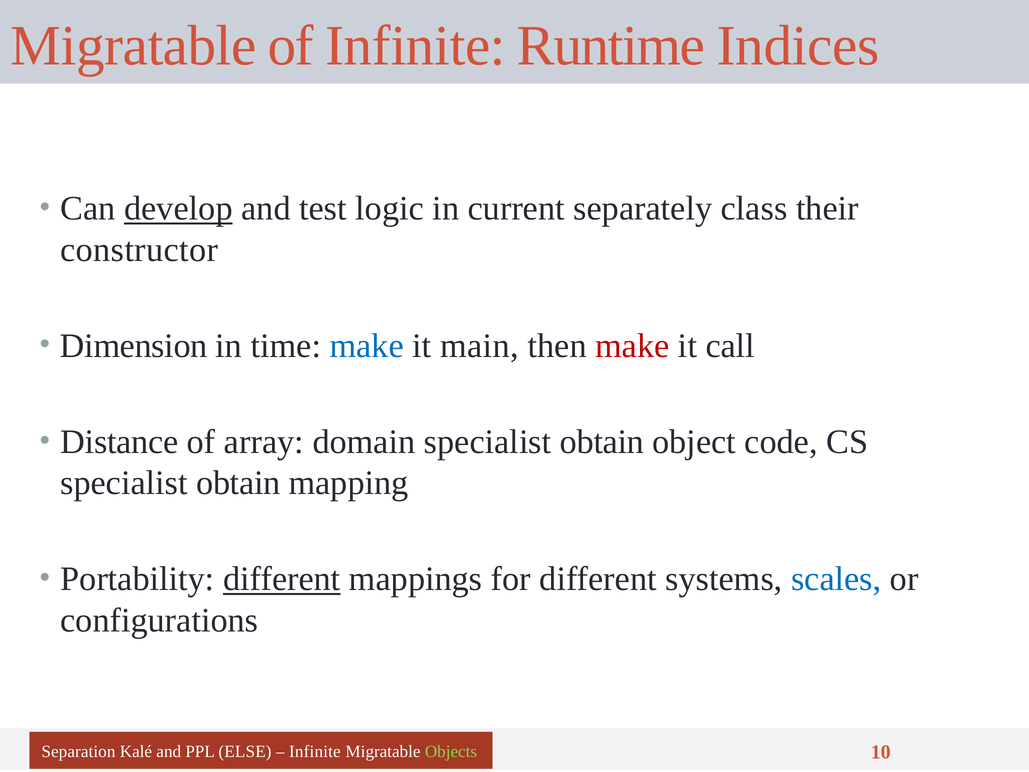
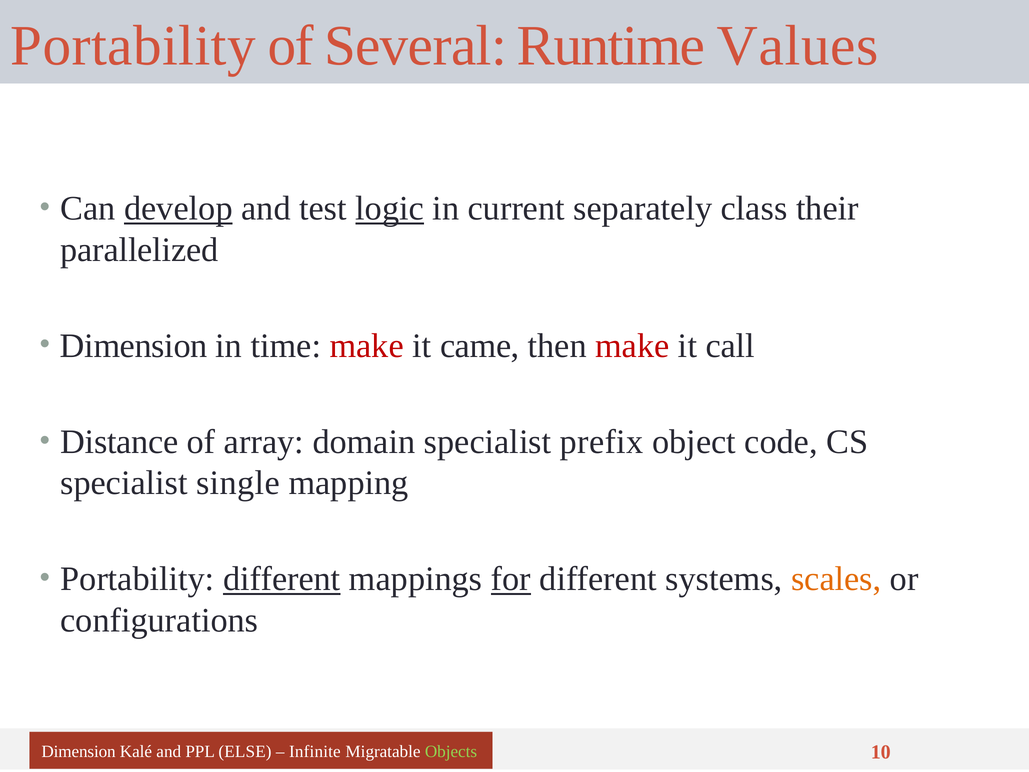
Migratable: Migratable -> Portability (133, 46)
of Infinite: Infinite -> Several (416, 46)
Indices: Indices -> Values (798, 46)
logic underline: none -> present (390, 209)
constructor: constructor -> parallelized (139, 250)
make colour: blue -> red (367, 346)
main: main -> came (480, 346)
domain specialist obtain: obtain -> prefix (602, 442)
obtain: obtain -> single (238, 483)
for underline: none -> present (511, 579)
scales colour: blue -> orange (836, 579)
Separation: Separation -> Dimension (79, 751)
